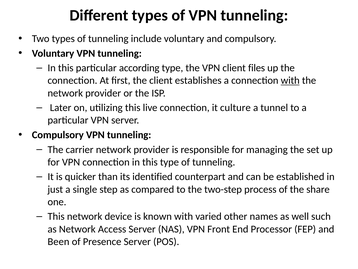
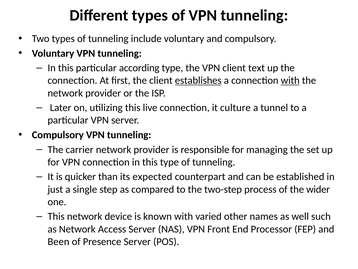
files: files -> text (257, 68)
establishes underline: none -> present (198, 80)
identified: identified -> expected (152, 176)
share: share -> wider (318, 189)
